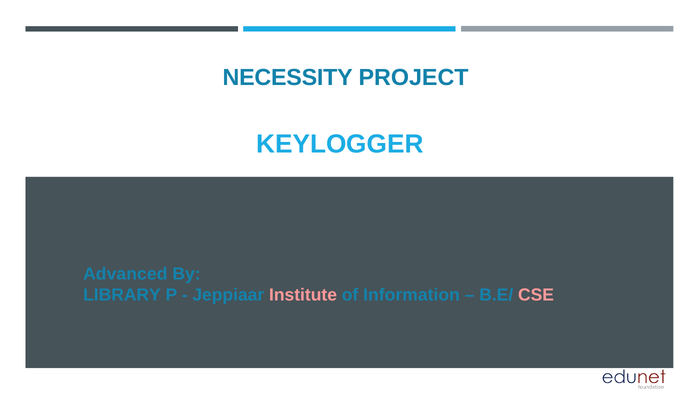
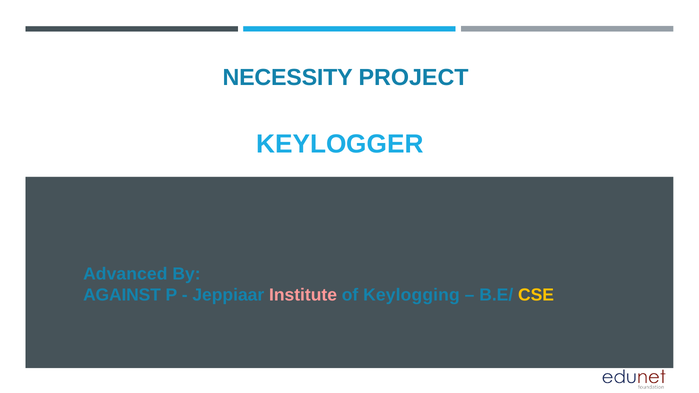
LIBRARY: LIBRARY -> AGAINST (122, 295)
Information: Information -> Keylogging (411, 295)
CSE colour: pink -> yellow (536, 295)
